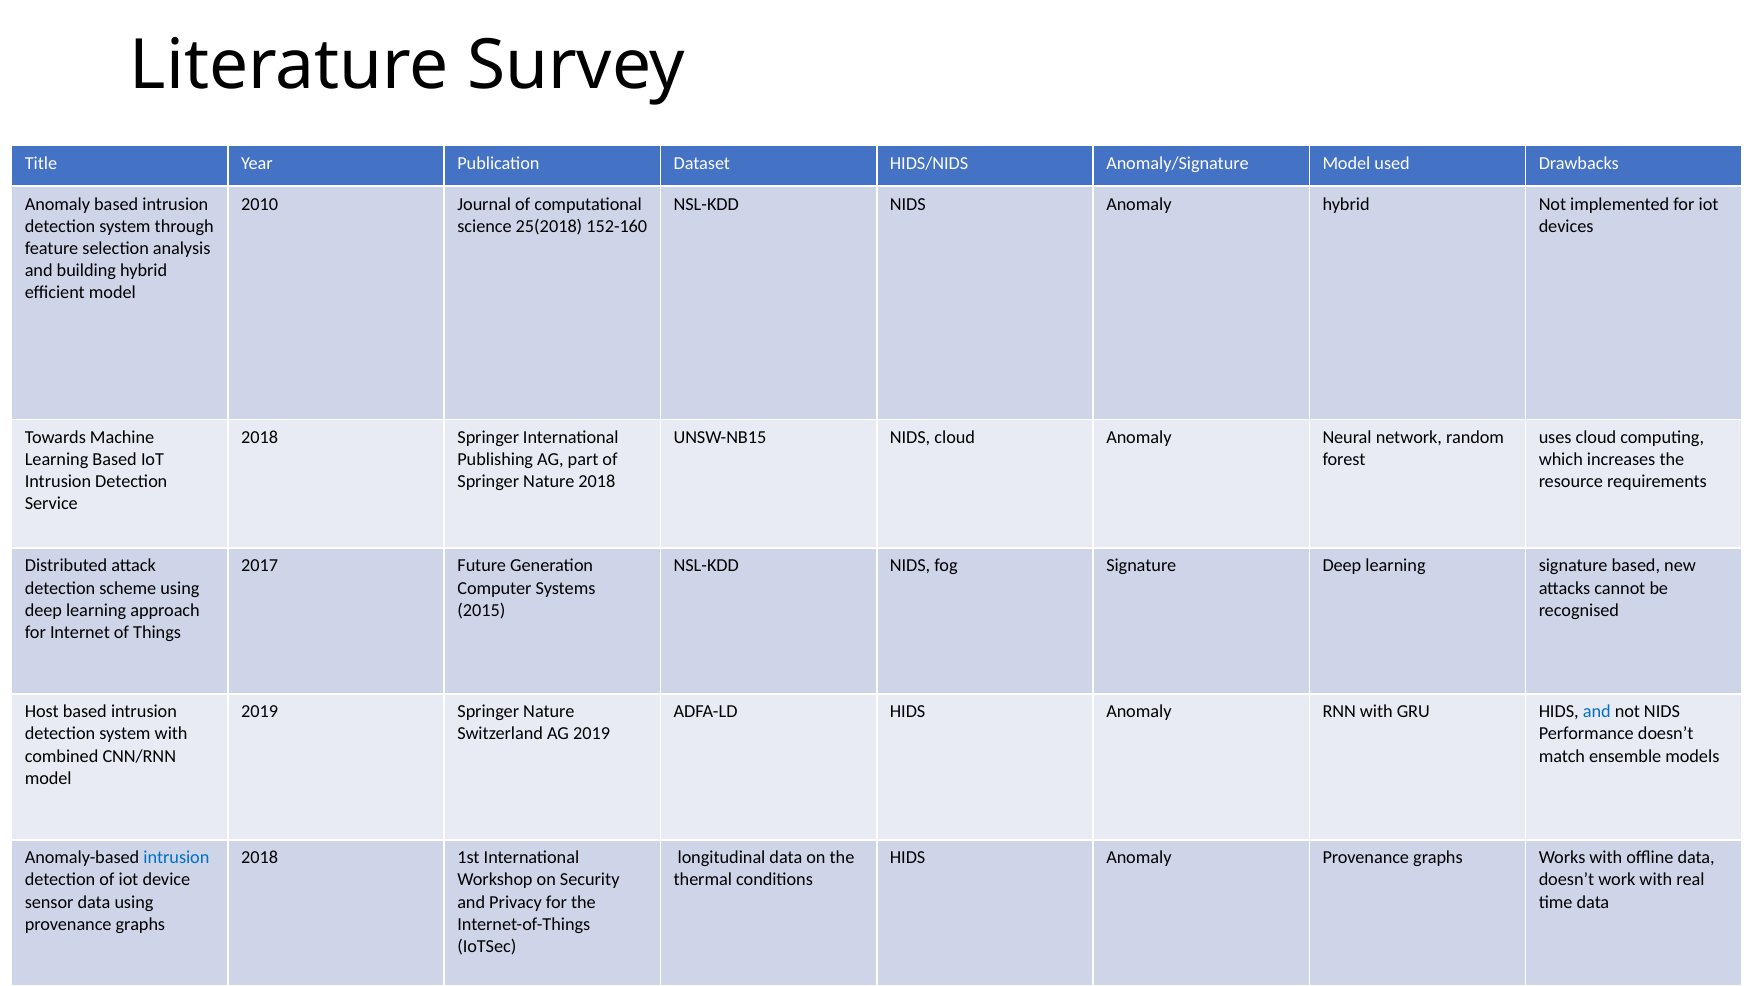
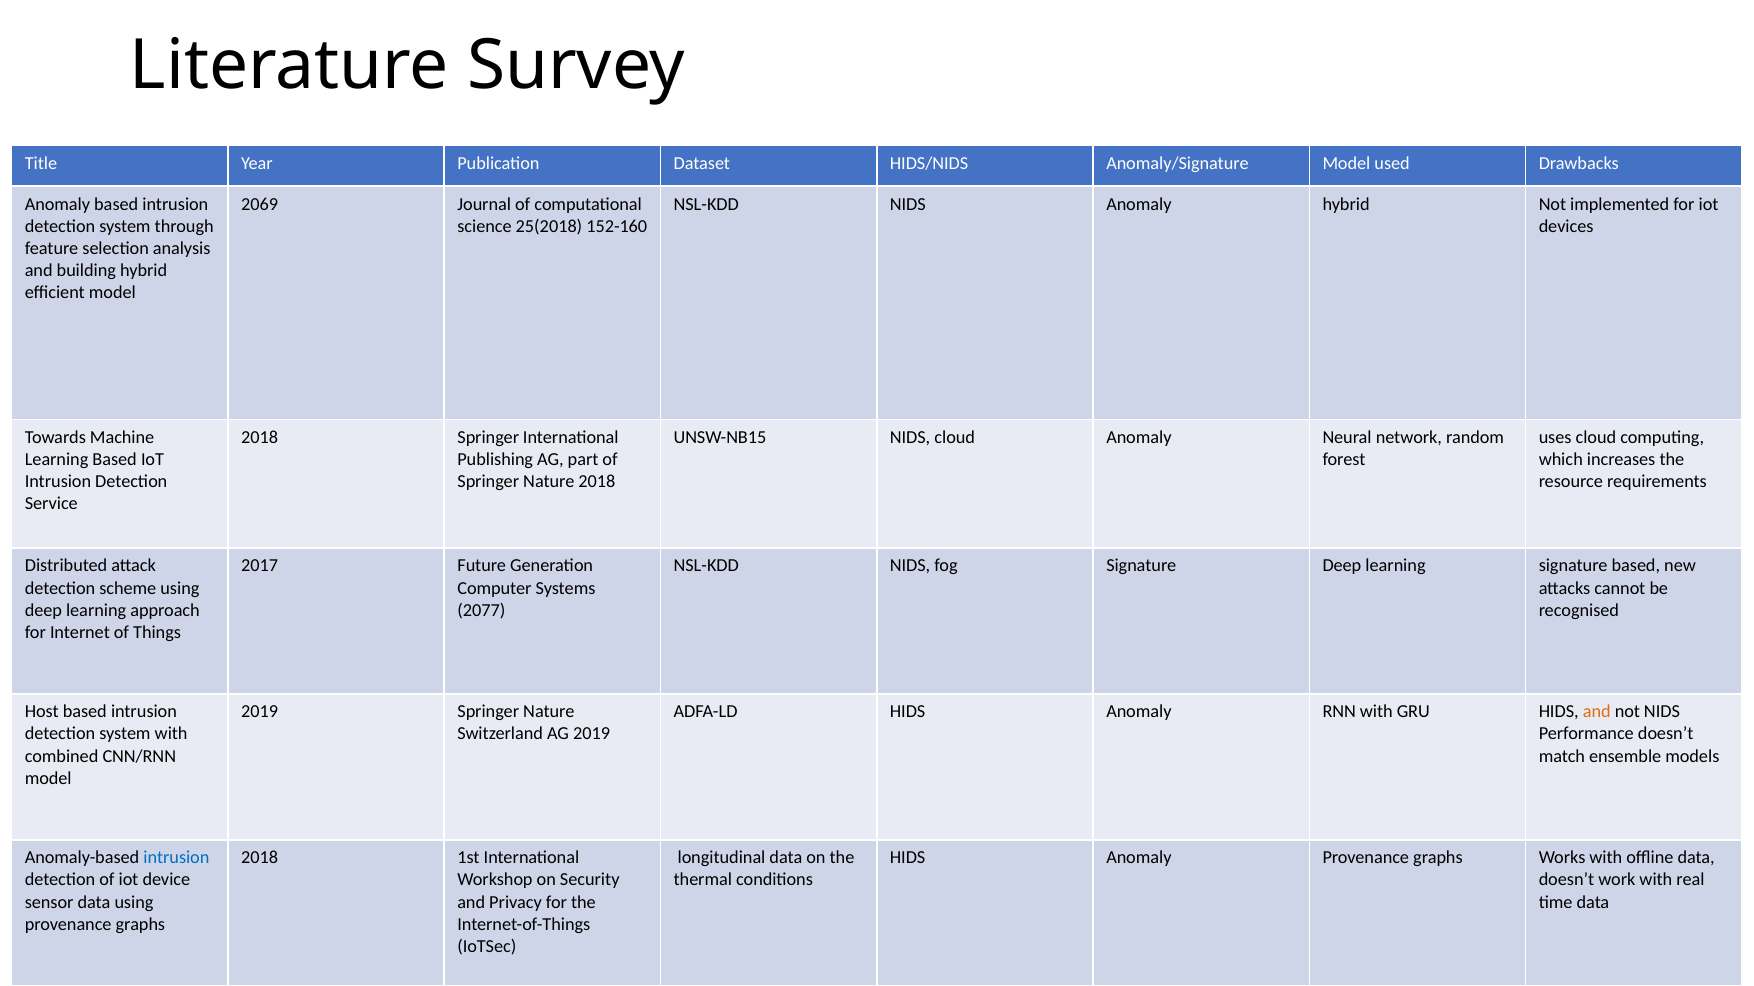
2010: 2010 -> 2069 (260, 204)
2015: 2015 -> 2077 (481, 611)
and colour: blue -> orange (1597, 712)
